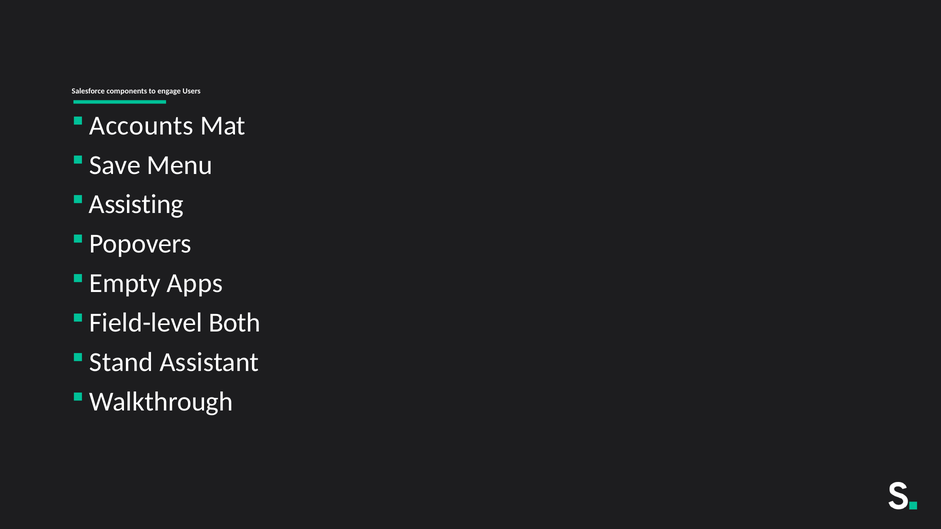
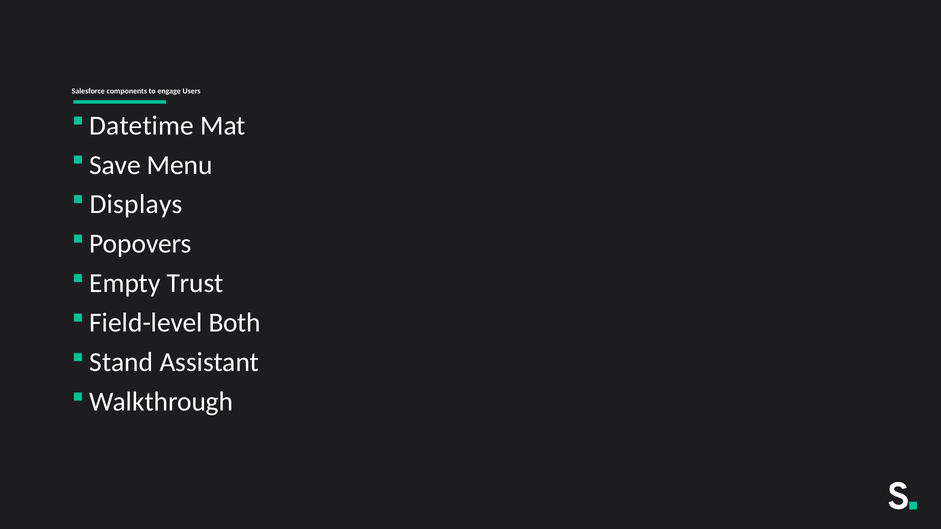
Accounts: Accounts -> Datetime (142, 126)
Assisting: Assisting -> Displays (136, 204)
Apps: Apps -> Trust (195, 283)
